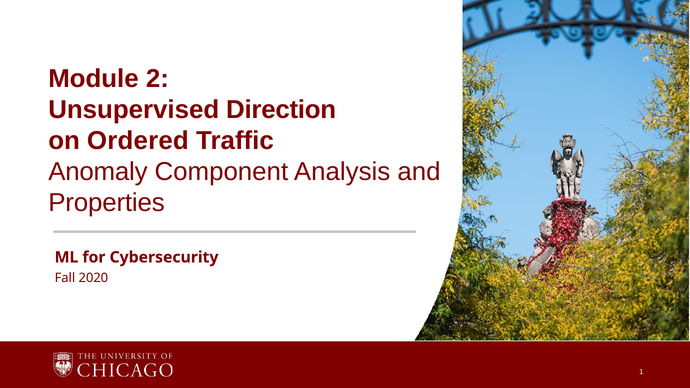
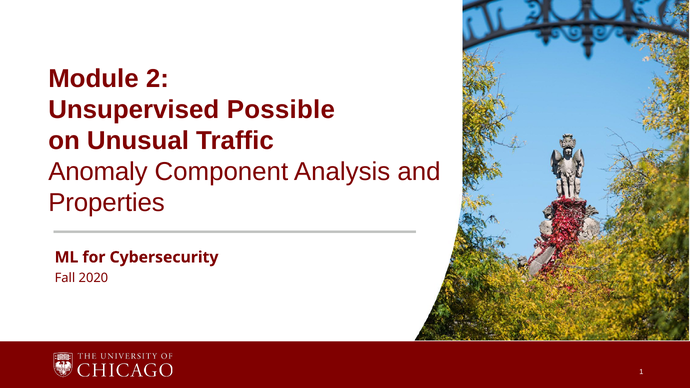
Direction: Direction -> Possible (281, 110)
Ordered: Ordered -> Unusual (138, 141)
